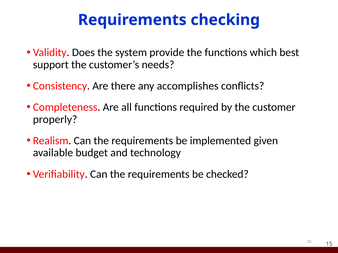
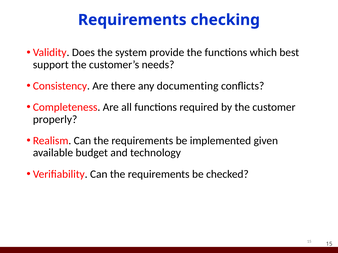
accomplishes: accomplishes -> documenting (188, 86)
